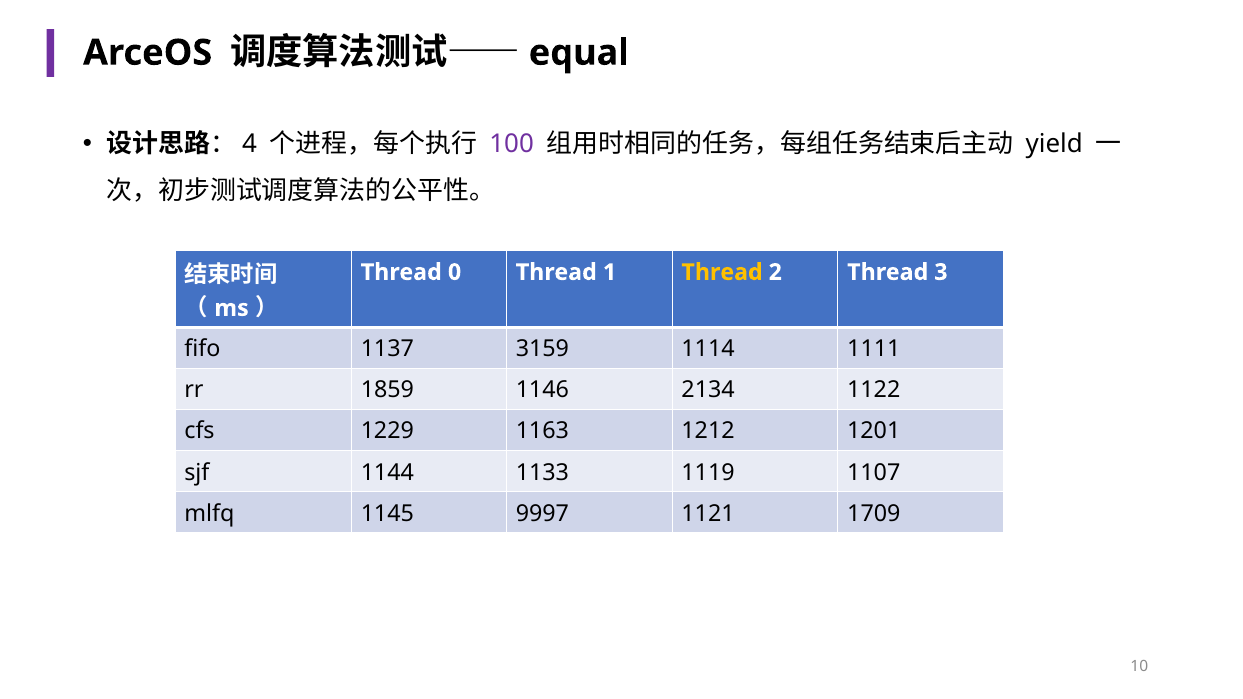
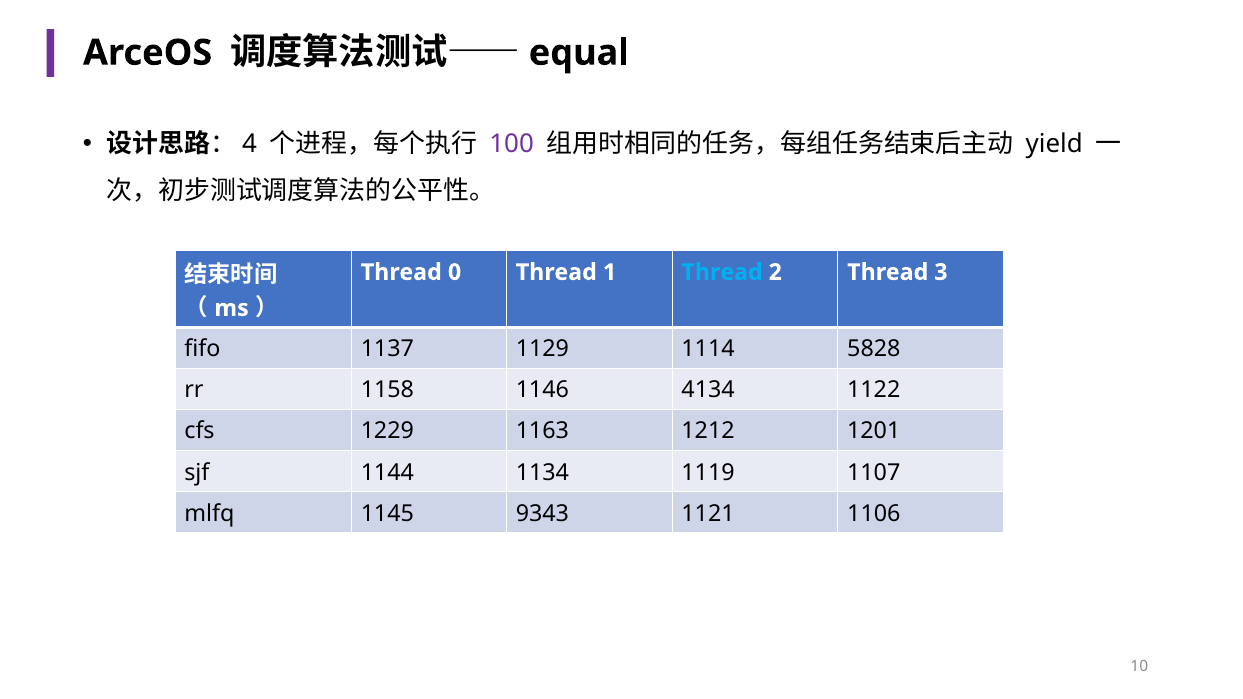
Thread colour: yellow -> light blue (722, 272)
3159: 3159 -> 1129 (542, 349)
1111: 1111 -> 5828 (874, 349)
1859: 1859 -> 1158 (387, 390)
2134: 2134 -> 4134 (708, 390)
1133: 1133 -> 1134 (542, 472)
9997: 9997 -> 9343 (542, 514)
1709: 1709 -> 1106 (874, 514)
